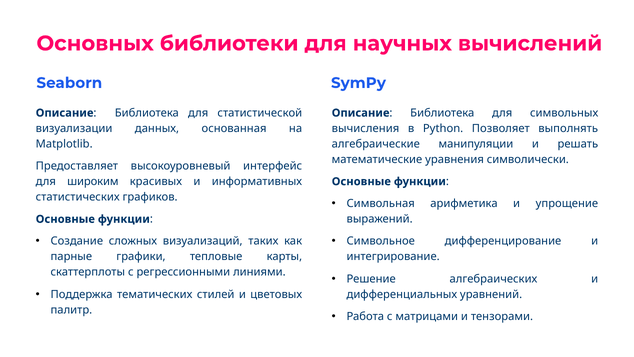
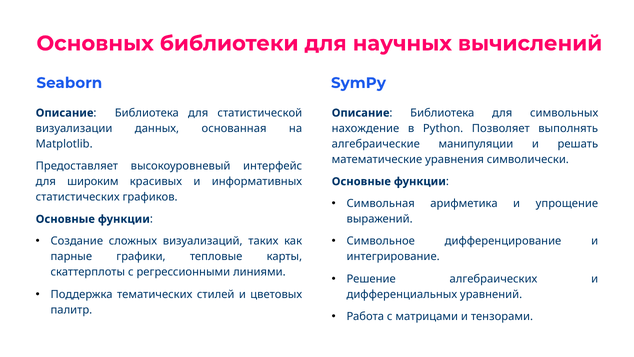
вычисления: вычисления -> нахождение (366, 128)
